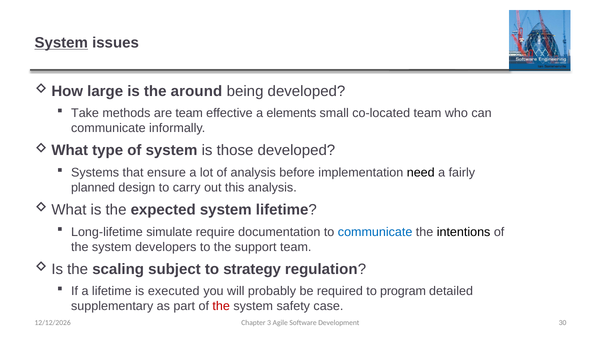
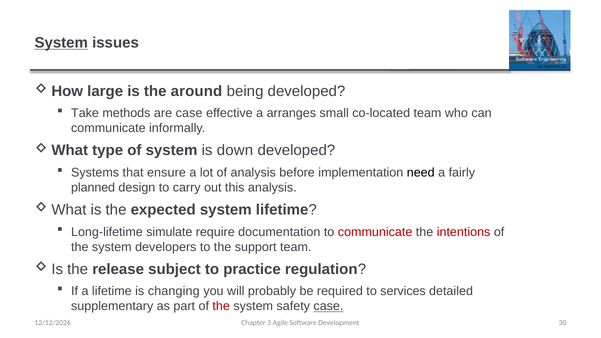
are team: team -> case (189, 113)
elements: elements -> arranges (291, 113)
those: those -> down (235, 151)
communicate colour: blue -> red (375, 232)
intentions colour: black -> red (464, 232)
scaling: scaling -> release (118, 269)
strategy: strategy -> practice (252, 269)
executed: executed -> changing (174, 291)
program: program -> services (403, 291)
case underline: none -> present (328, 306)
